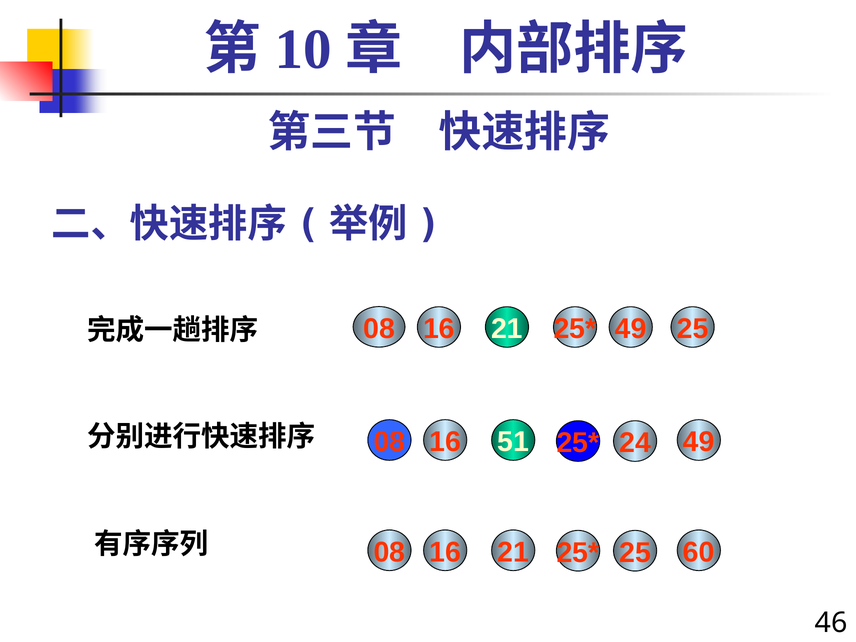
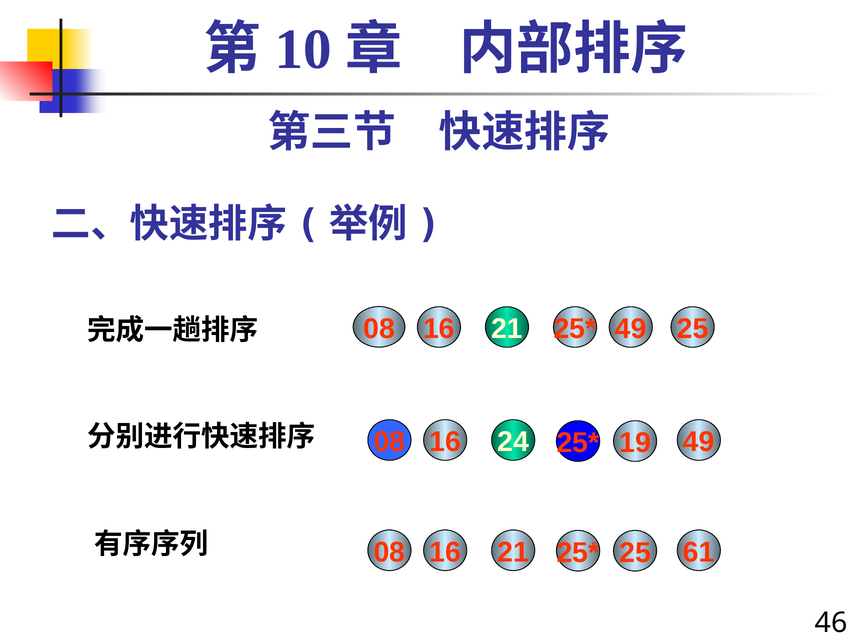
51: 51 -> 24 (513, 442)
24: 24 -> 19 (635, 443)
60: 60 -> 61 (699, 552)
